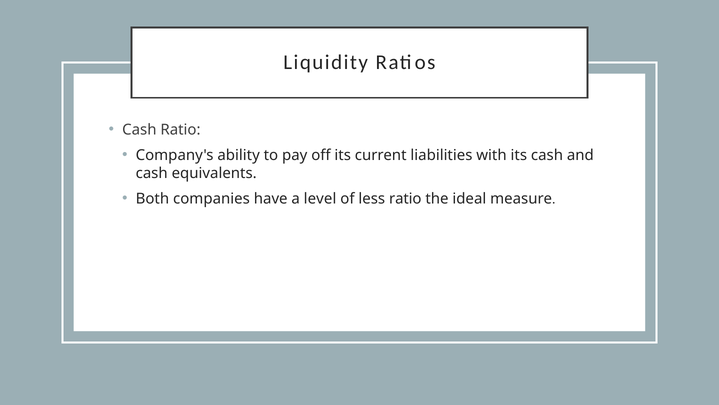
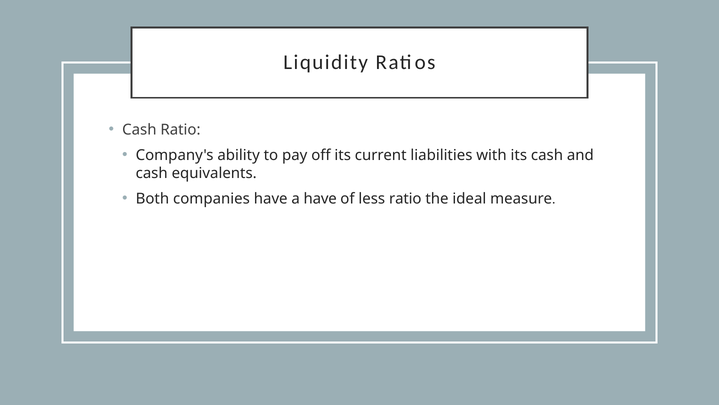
a level: level -> have (320, 199)
